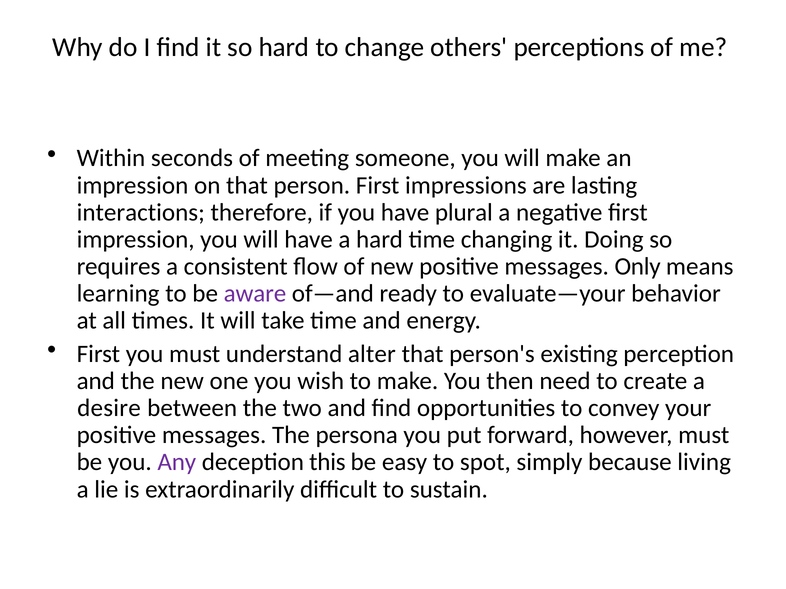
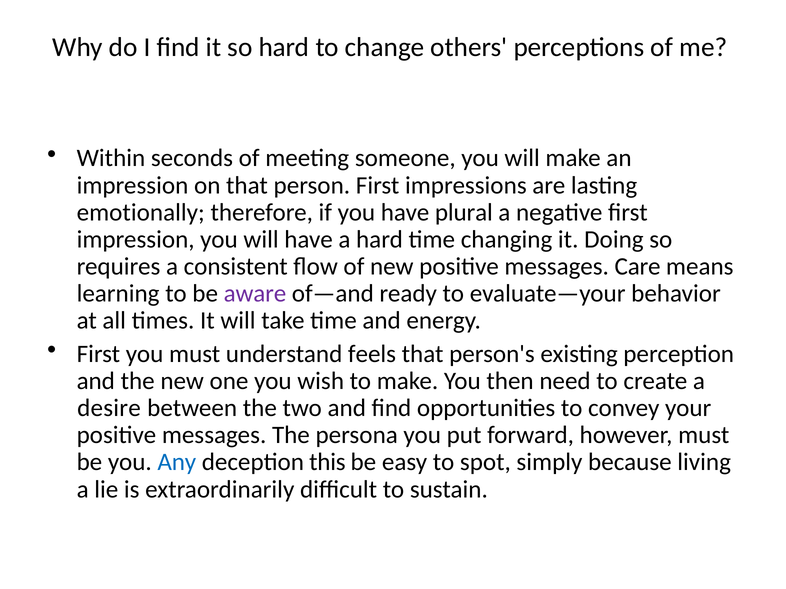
interactions: interactions -> emotionally (141, 213)
Only: Only -> Care (638, 267)
alter: alter -> feels (372, 354)
Any colour: purple -> blue (177, 463)
